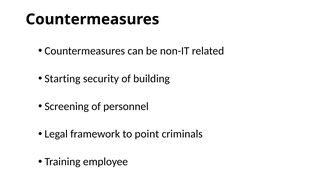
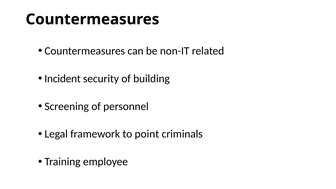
Starting: Starting -> Incident (63, 79)
